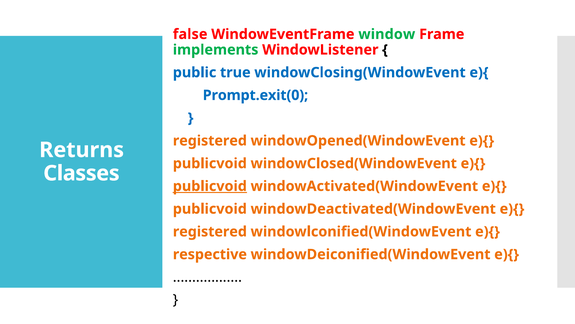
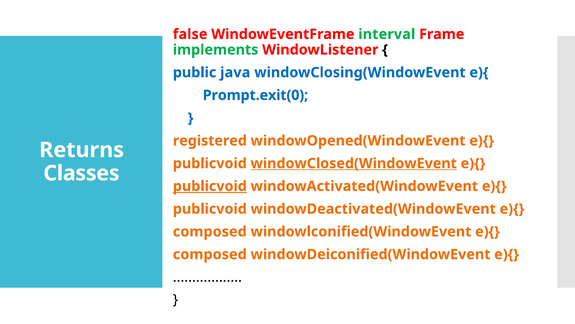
window: window -> interval (387, 34)
true: true -> java (235, 72)
windowClosed(WindowEvent underline: none -> present (354, 163)
registered: registered -> composed (210, 231)
respective: respective -> composed (210, 254)
